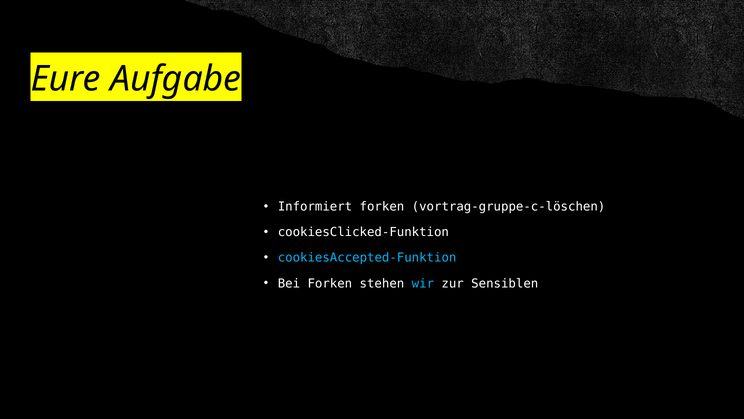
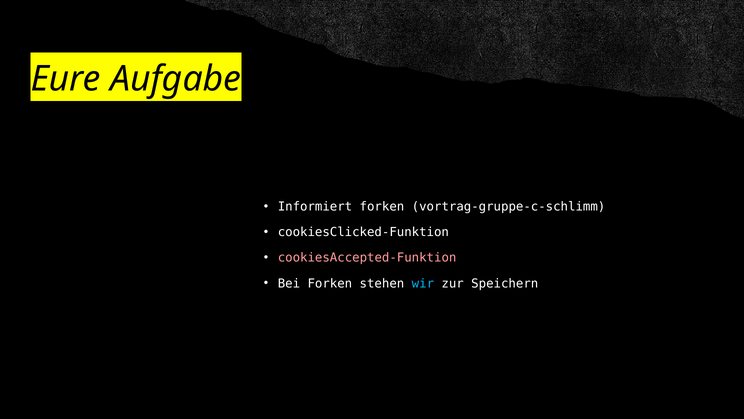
vortrag-gruppe-c-löschen: vortrag-gruppe-c-löschen -> vortrag-gruppe-c-schlimm (509, 206)
cookiesAccepted-Funktion colour: light blue -> pink (367, 258)
Sensiblen: Sensiblen -> Speichern (505, 283)
